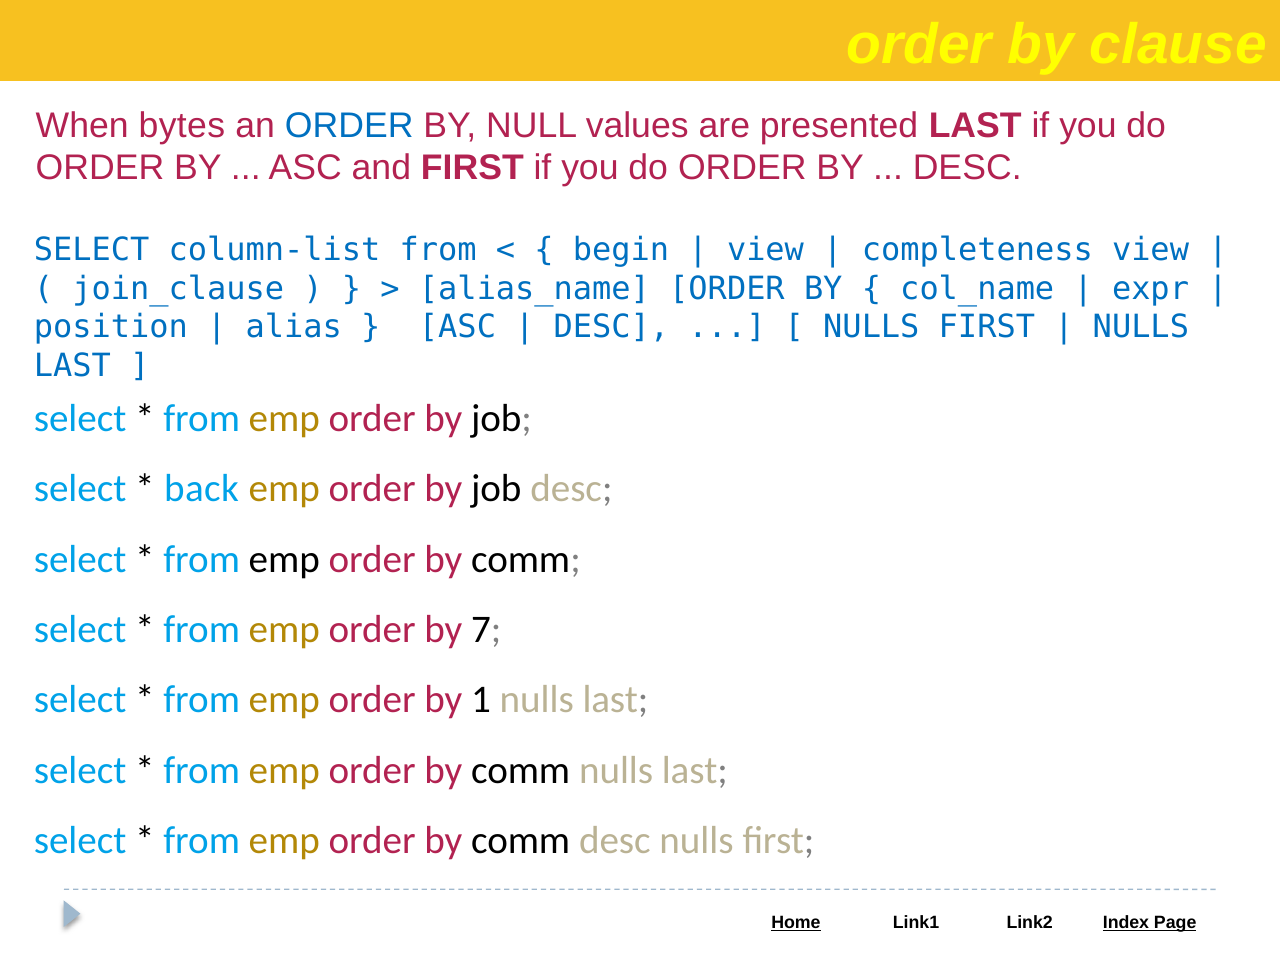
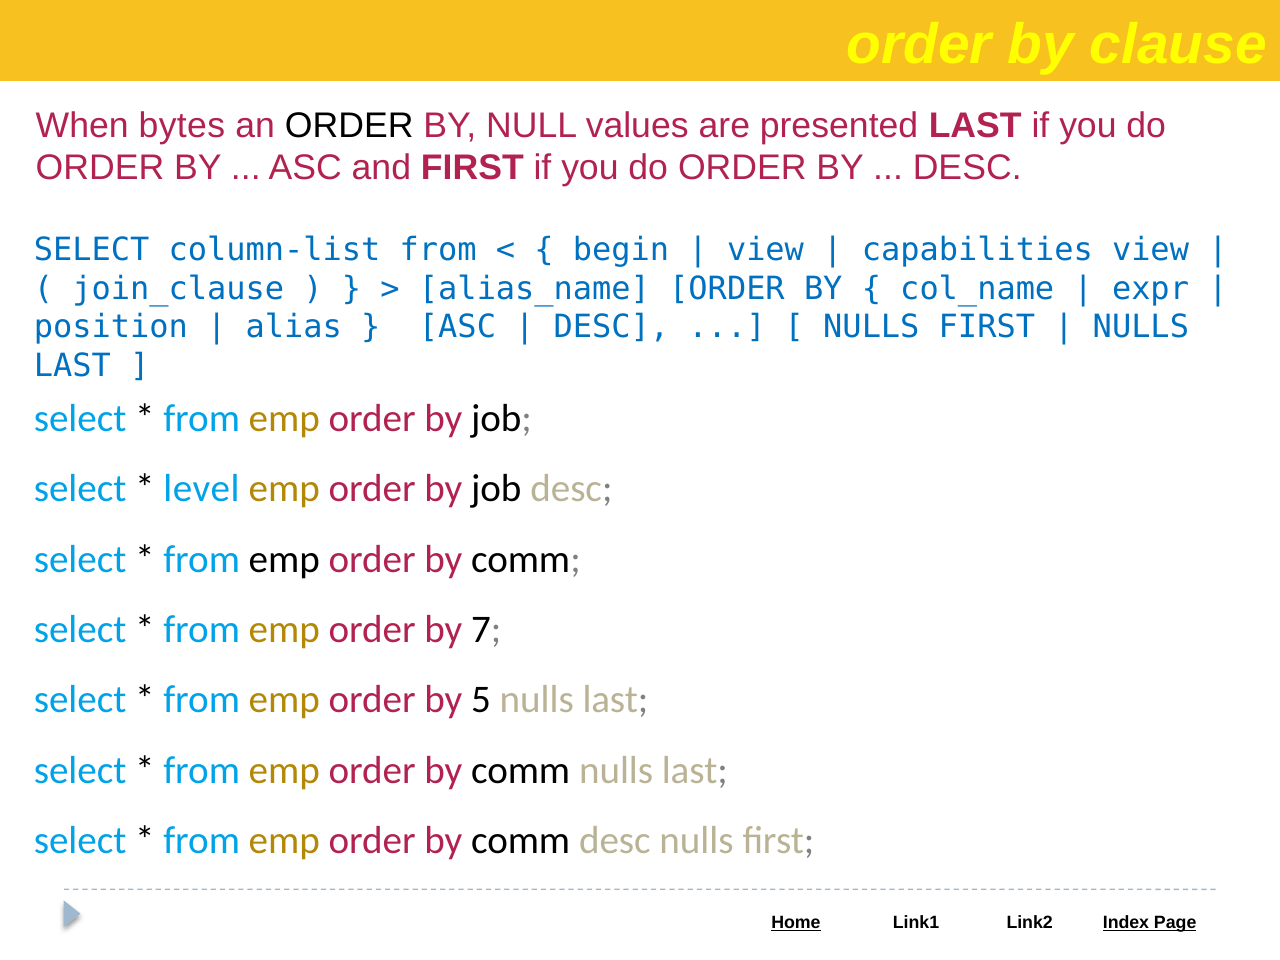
ORDER colour: blue -> black (349, 125)
completeness: completeness -> capabilities (977, 250)
back: back -> level (201, 489)
1: 1 -> 5 (481, 700)
